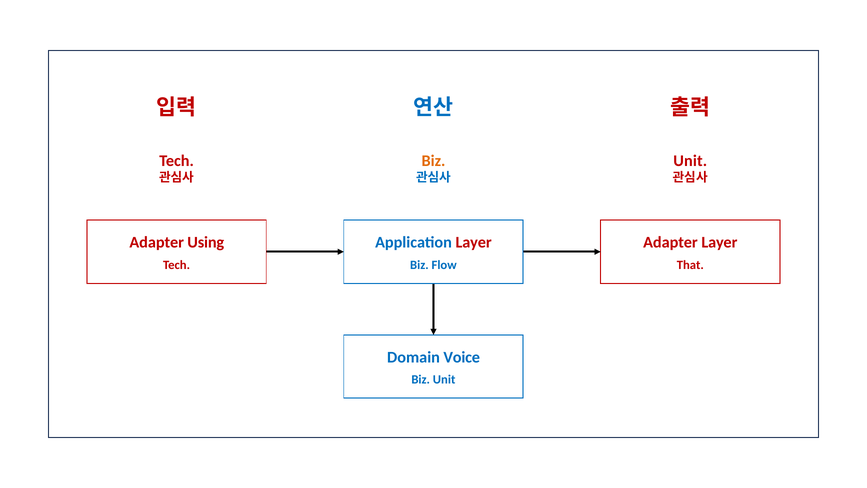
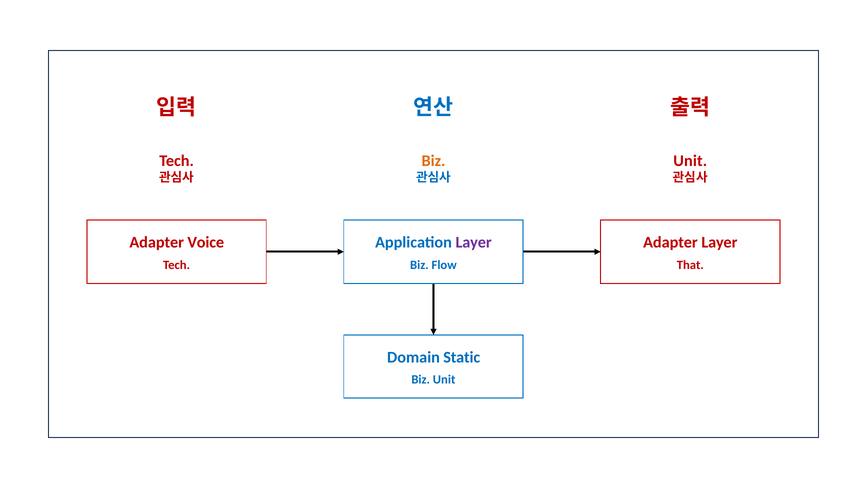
Using: Using -> Voice (206, 242)
Layer colour: red -> purple (474, 242)
Voice: Voice -> Static (462, 357)
